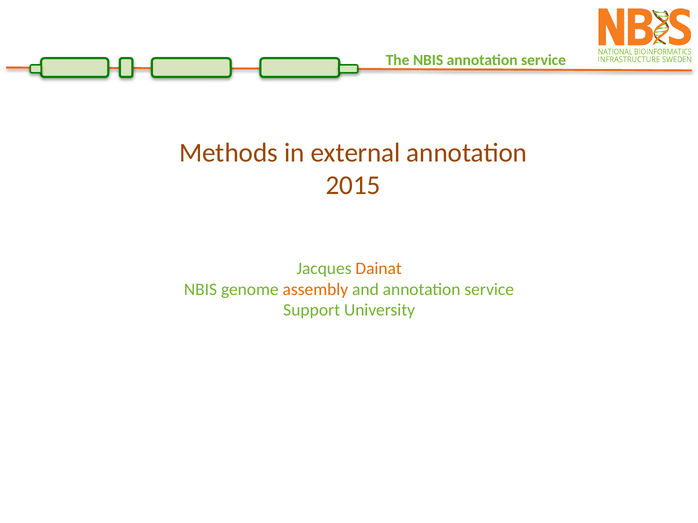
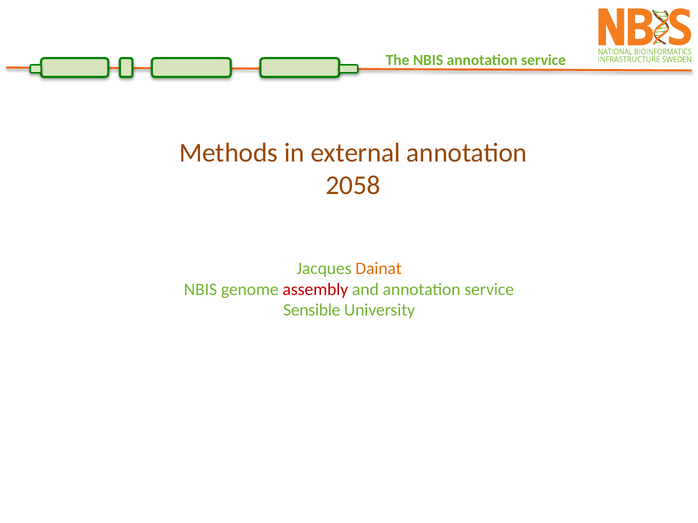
2015: 2015 -> 2058 (353, 185)
assembly colour: orange -> red (315, 290)
Support: Support -> Sensible (312, 311)
